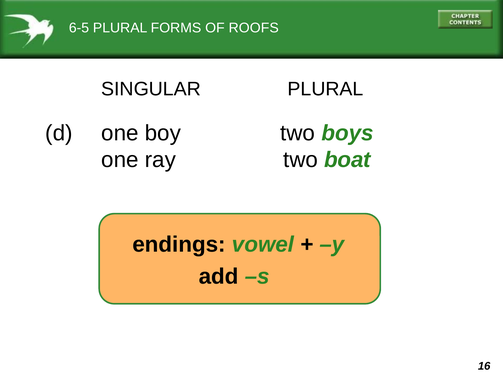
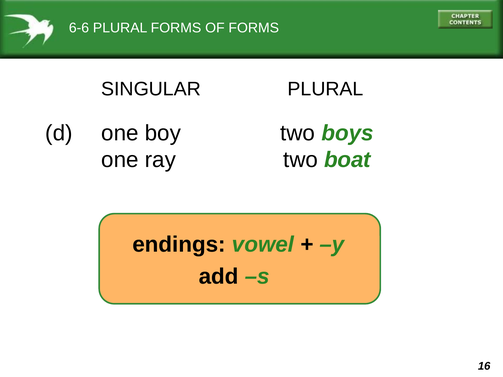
6-5: 6-5 -> 6-6 (79, 28)
OF ROOFS: ROOFS -> FORMS (254, 28)
